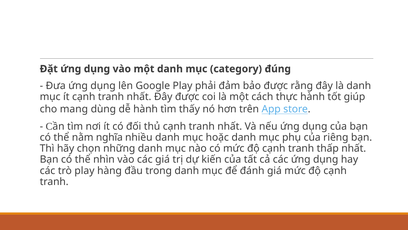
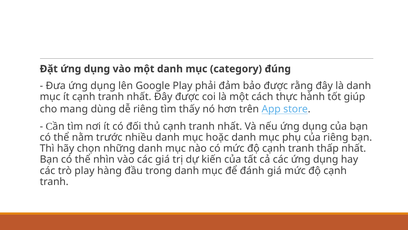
dễ hành: hành -> riêng (146, 109)
nghĩa: nghĩa -> trước (109, 137)
